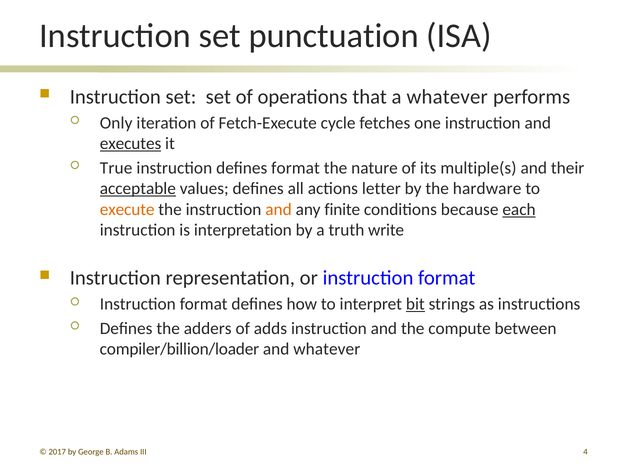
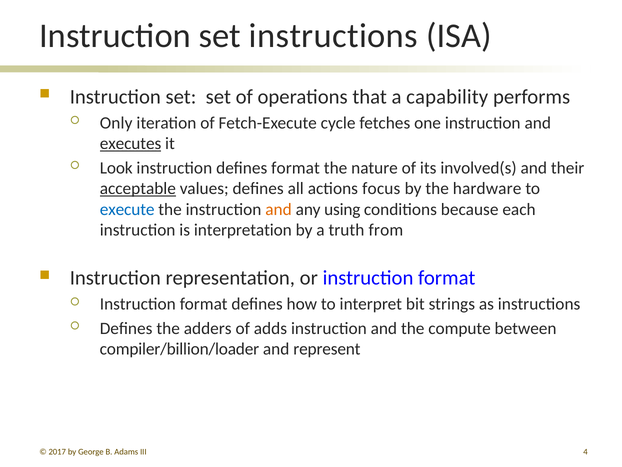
set punctuation: punctuation -> instructions (333, 36)
a whatever: whatever -> capability (447, 97)
True: True -> Look (116, 168)
multiple(s: multiple(s -> involved(s (479, 168)
letter: letter -> focus (381, 188)
execute colour: orange -> blue (127, 209)
finite: finite -> using (342, 209)
each underline: present -> none (519, 209)
write: write -> from (386, 230)
bit underline: present -> none (415, 304)
and whatever: whatever -> represent (327, 349)
